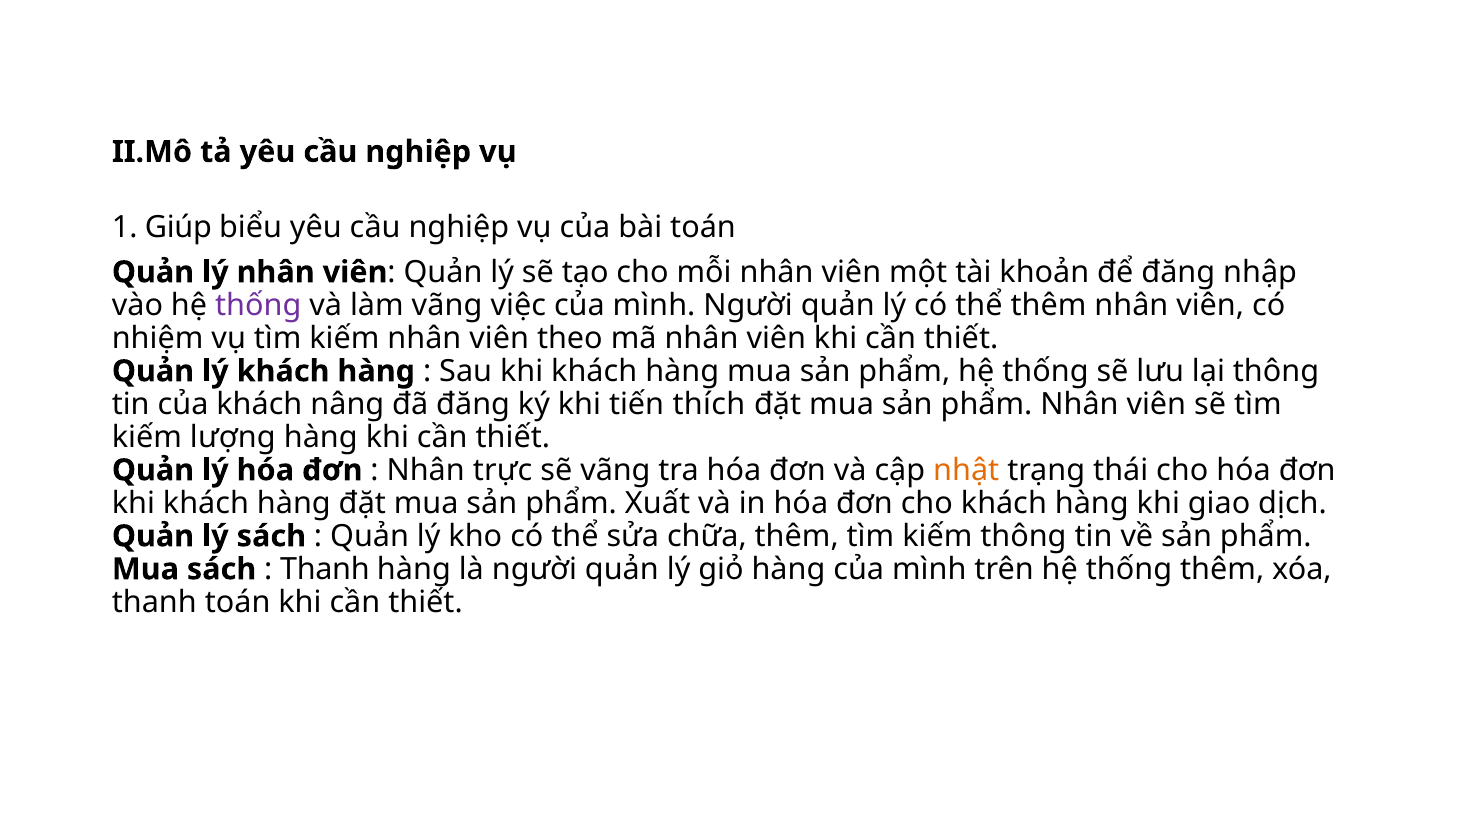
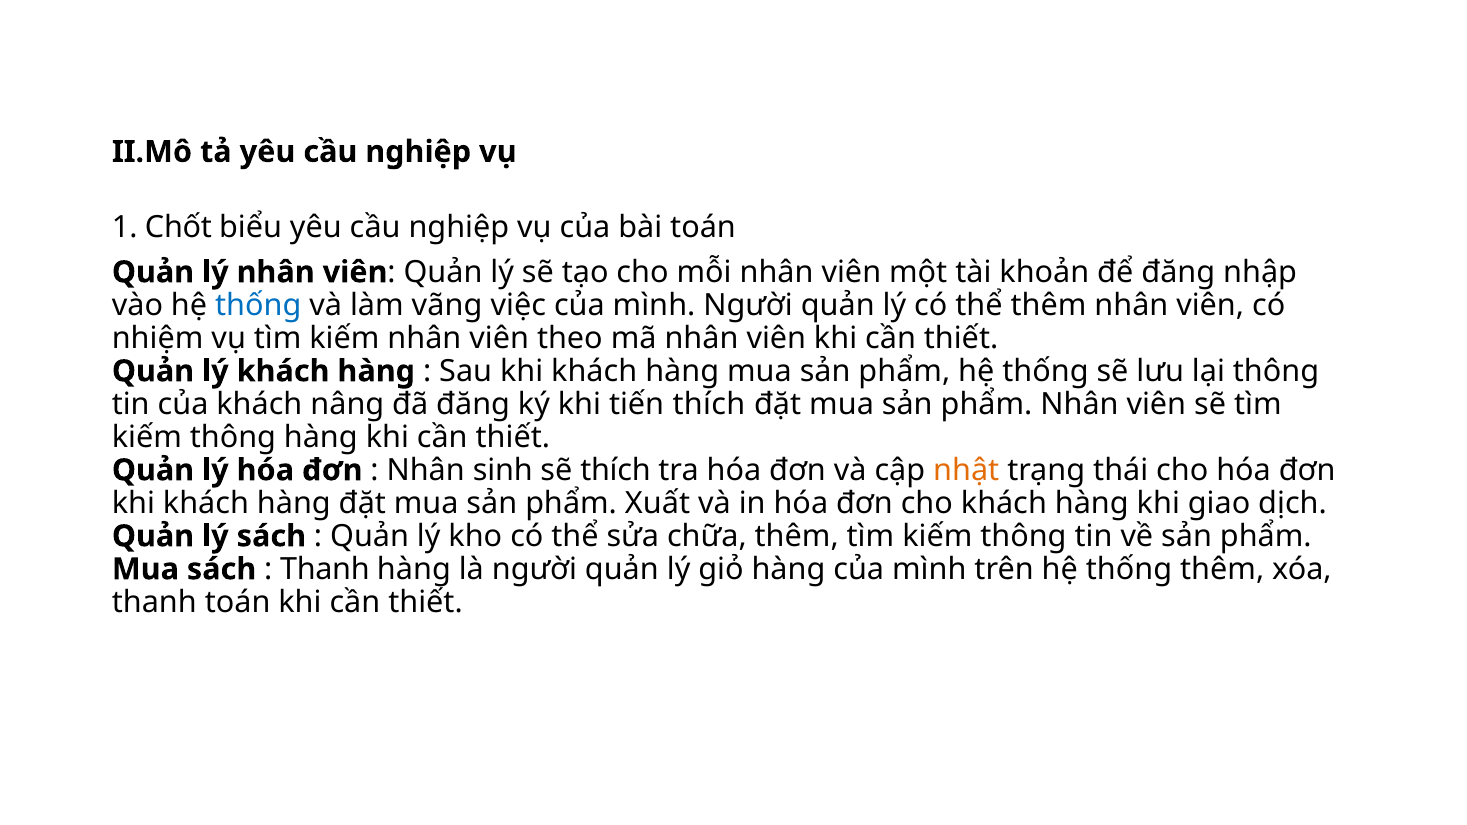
Giúp: Giúp -> Chốt (178, 227)
thống colour: purple -> blue (258, 305)
lượng: lượng -> thông (233, 437)
trực: trực -> sinh (503, 470)
sẽ vãng: vãng -> thích (615, 470)
